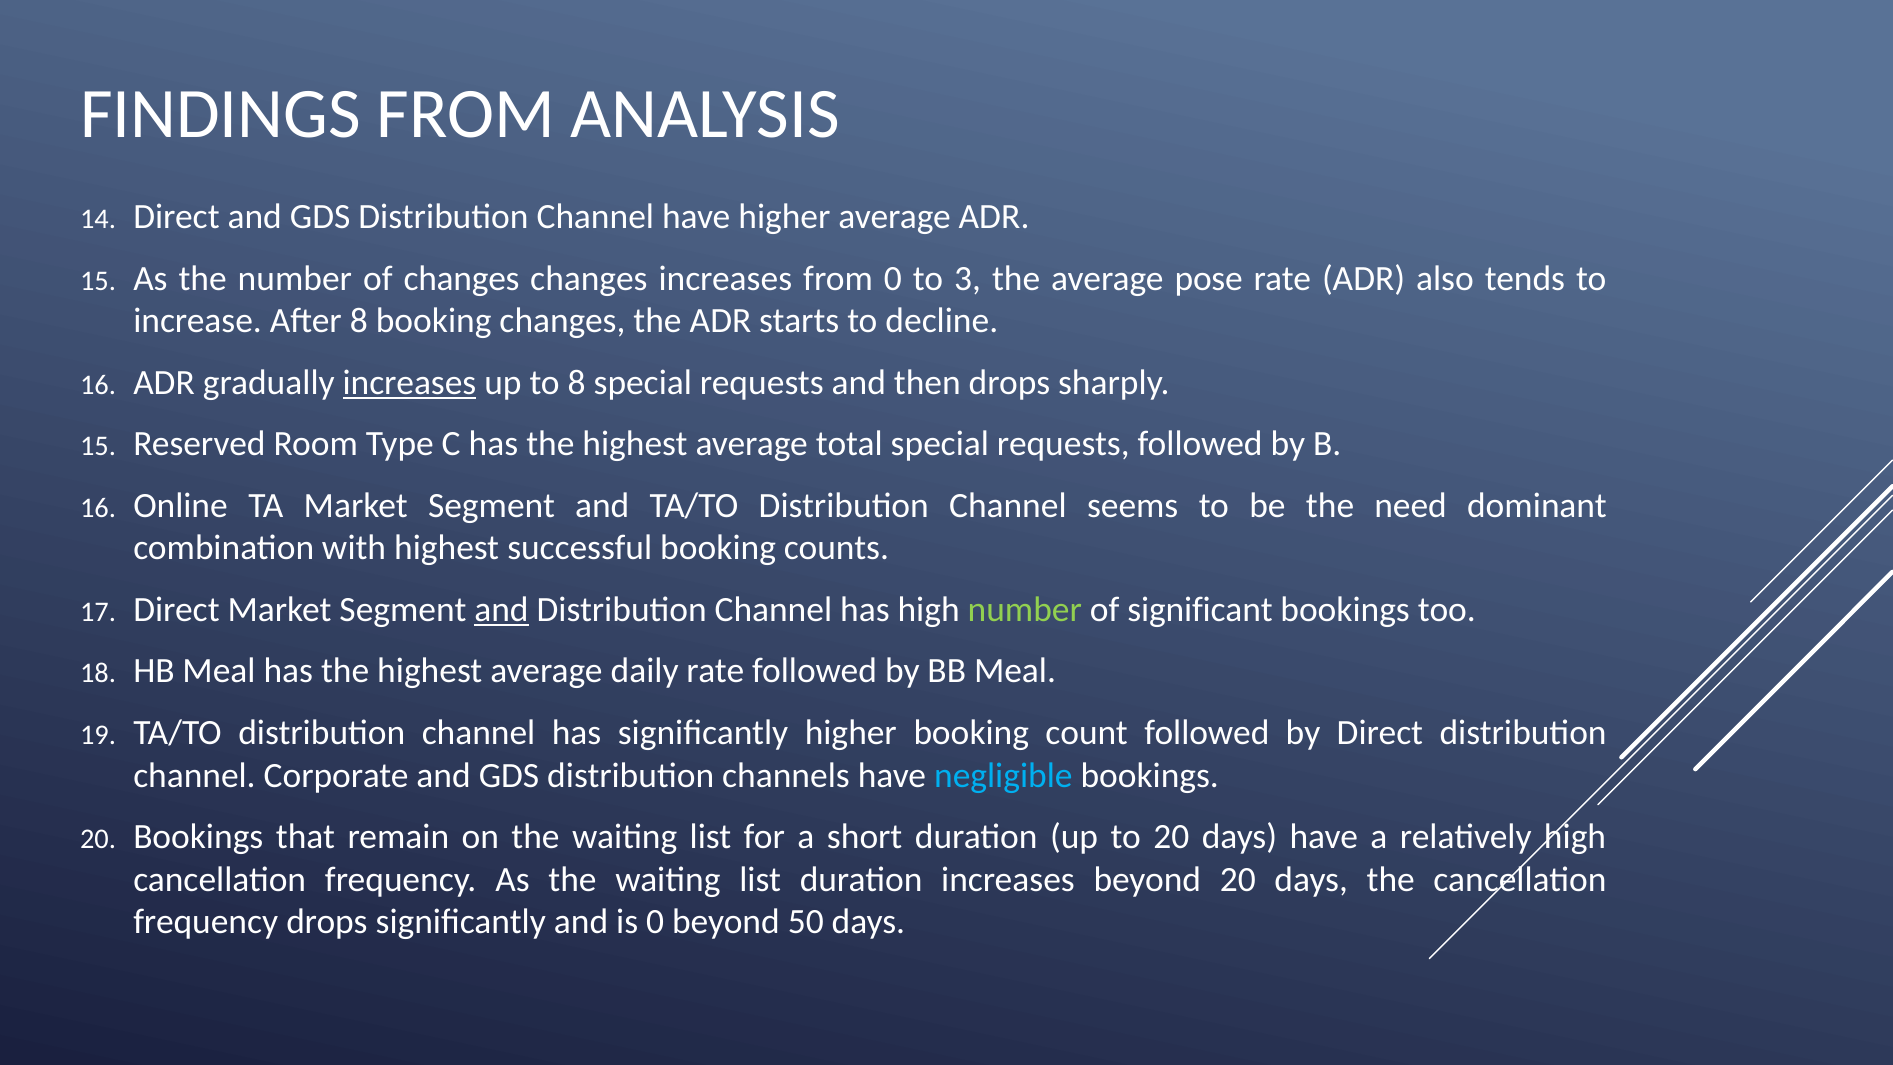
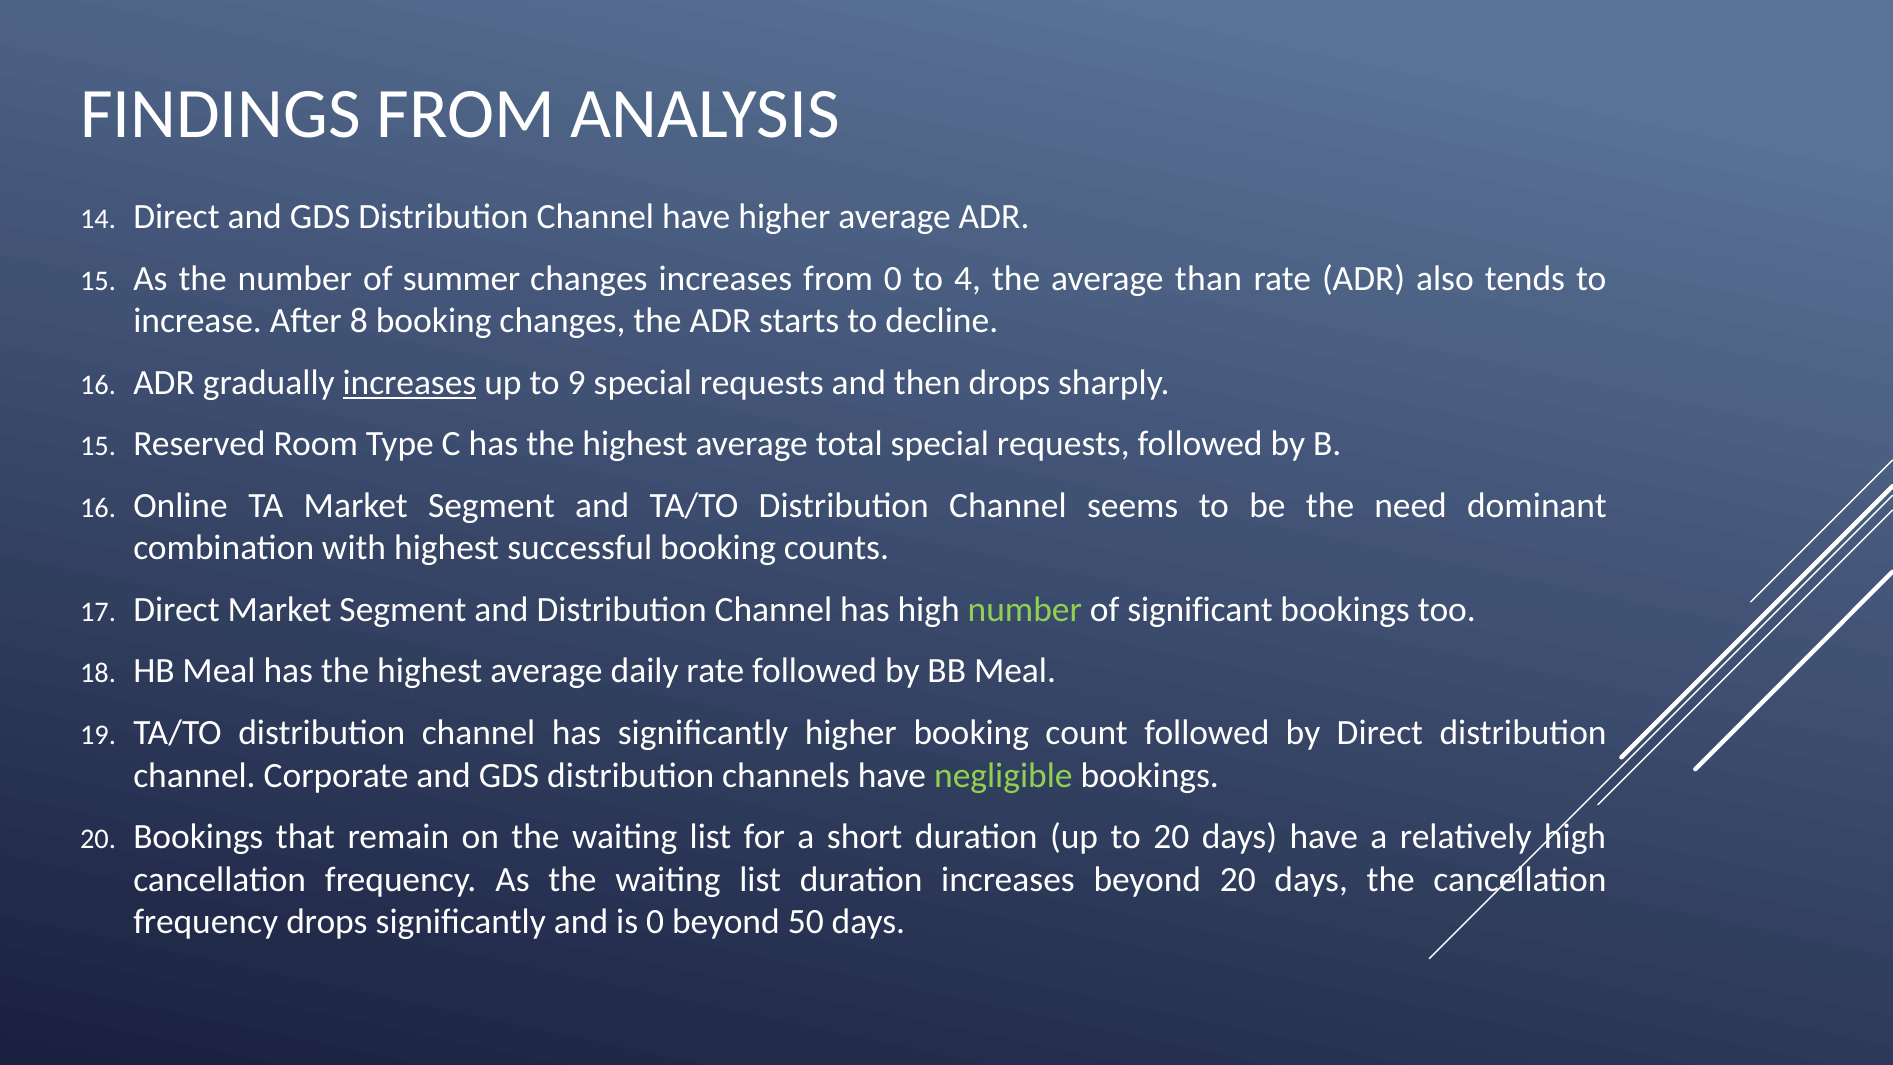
of changes: changes -> summer (462, 278)
3: 3 -> 4 (967, 278)
pose: pose -> than (1208, 278)
to 8: 8 -> 9 (577, 382)
and underline: present -> none (502, 610)
negligible colour: light blue -> light green (1003, 775)
